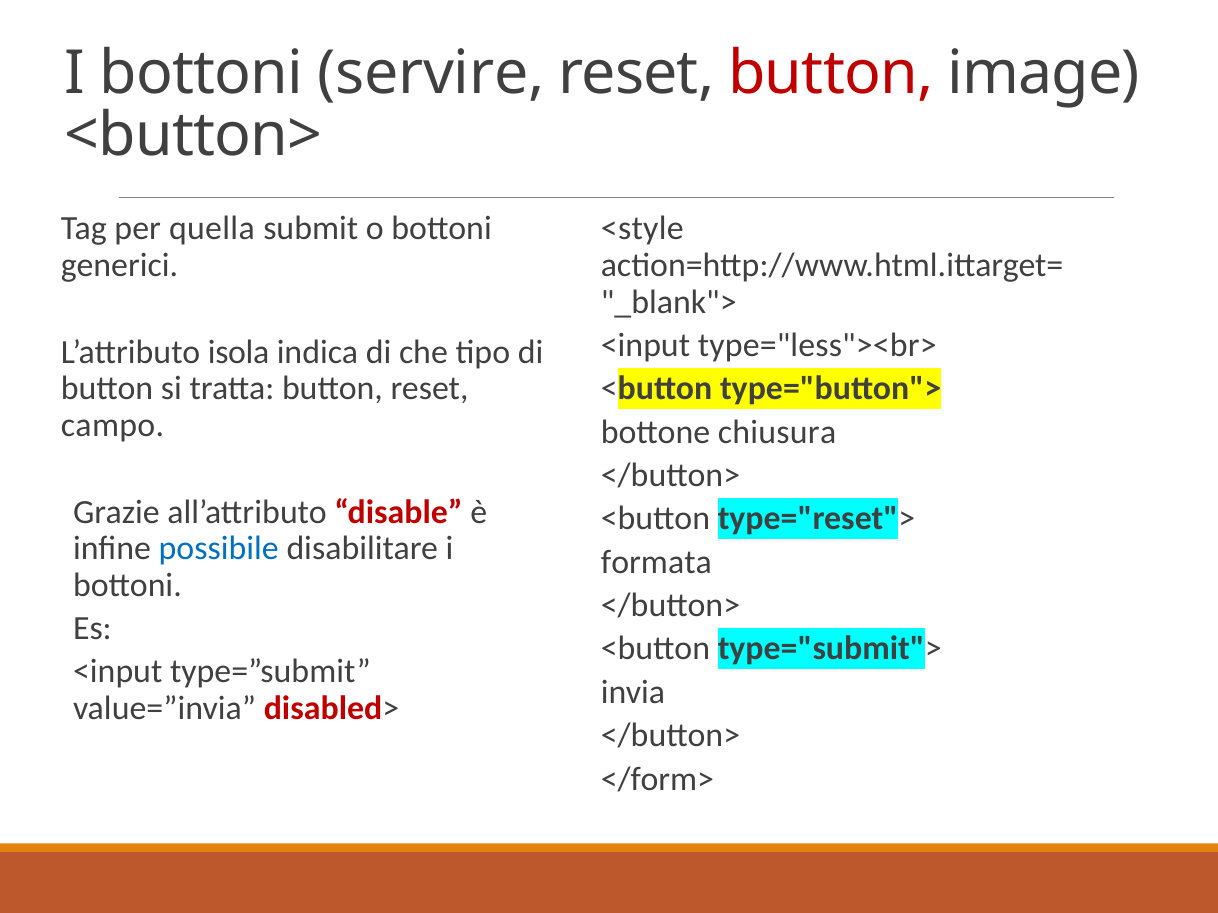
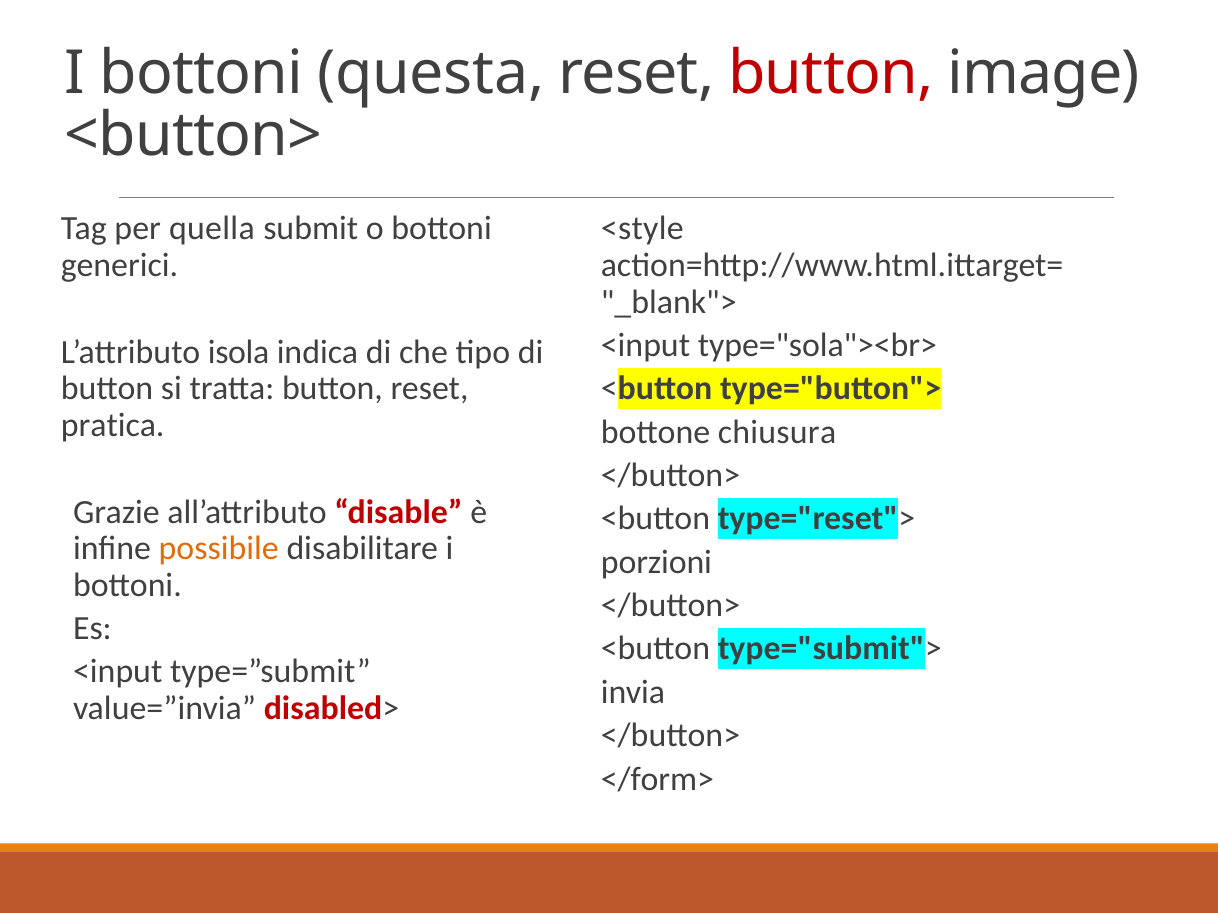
servire: servire -> questa (431, 74)
type="less"><br>: type="less"><br> -> type="sola"><br> (817, 345)
campo: campo -> pratica (113, 425)
possibile colour: blue -> orange (219, 549)
formata: formata -> porzioni (656, 562)
